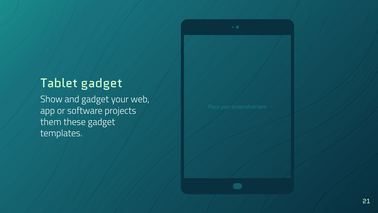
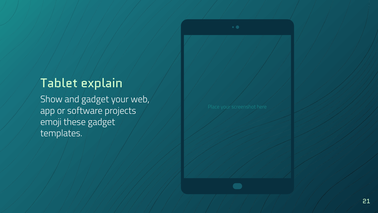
Tablet gadget: gadget -> explain (102, 83)
them: them -> emoji (51, 122)
